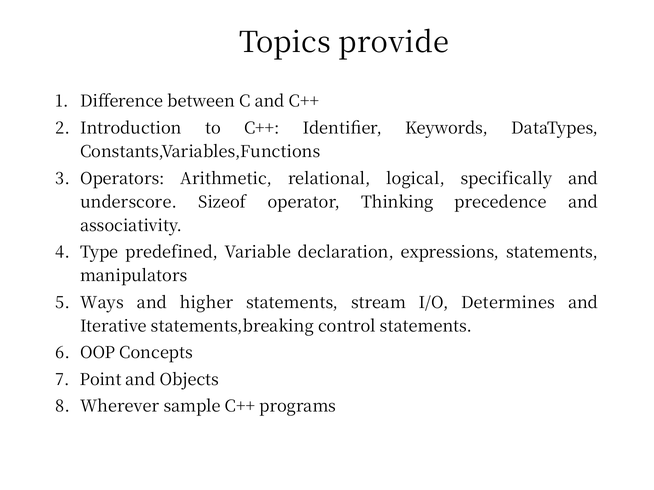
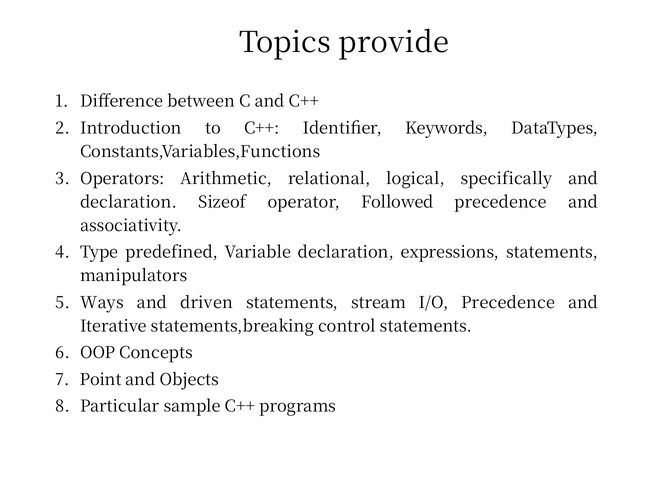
underscore: underscore -> declaration (128, 202)
Thinking: Thinking -> Followed (397, 202)
higher: higher -> driven (207, 303)
I/O Determines: Determines -> Precedence (508, 303)
Wherever: Wherever -> Particular (120, 407)
